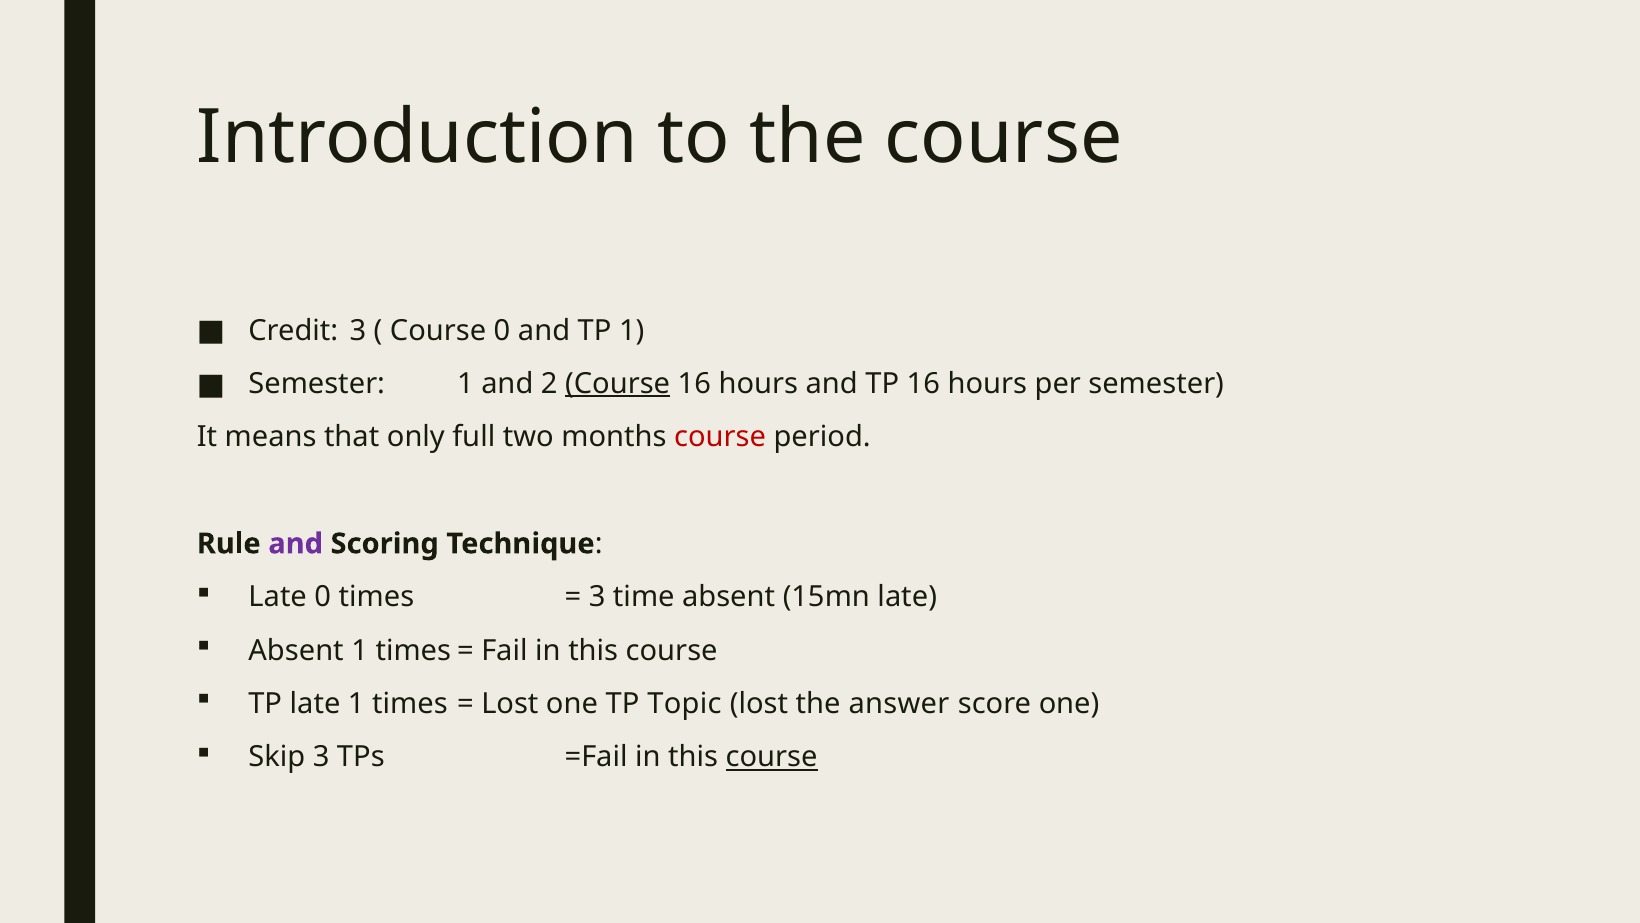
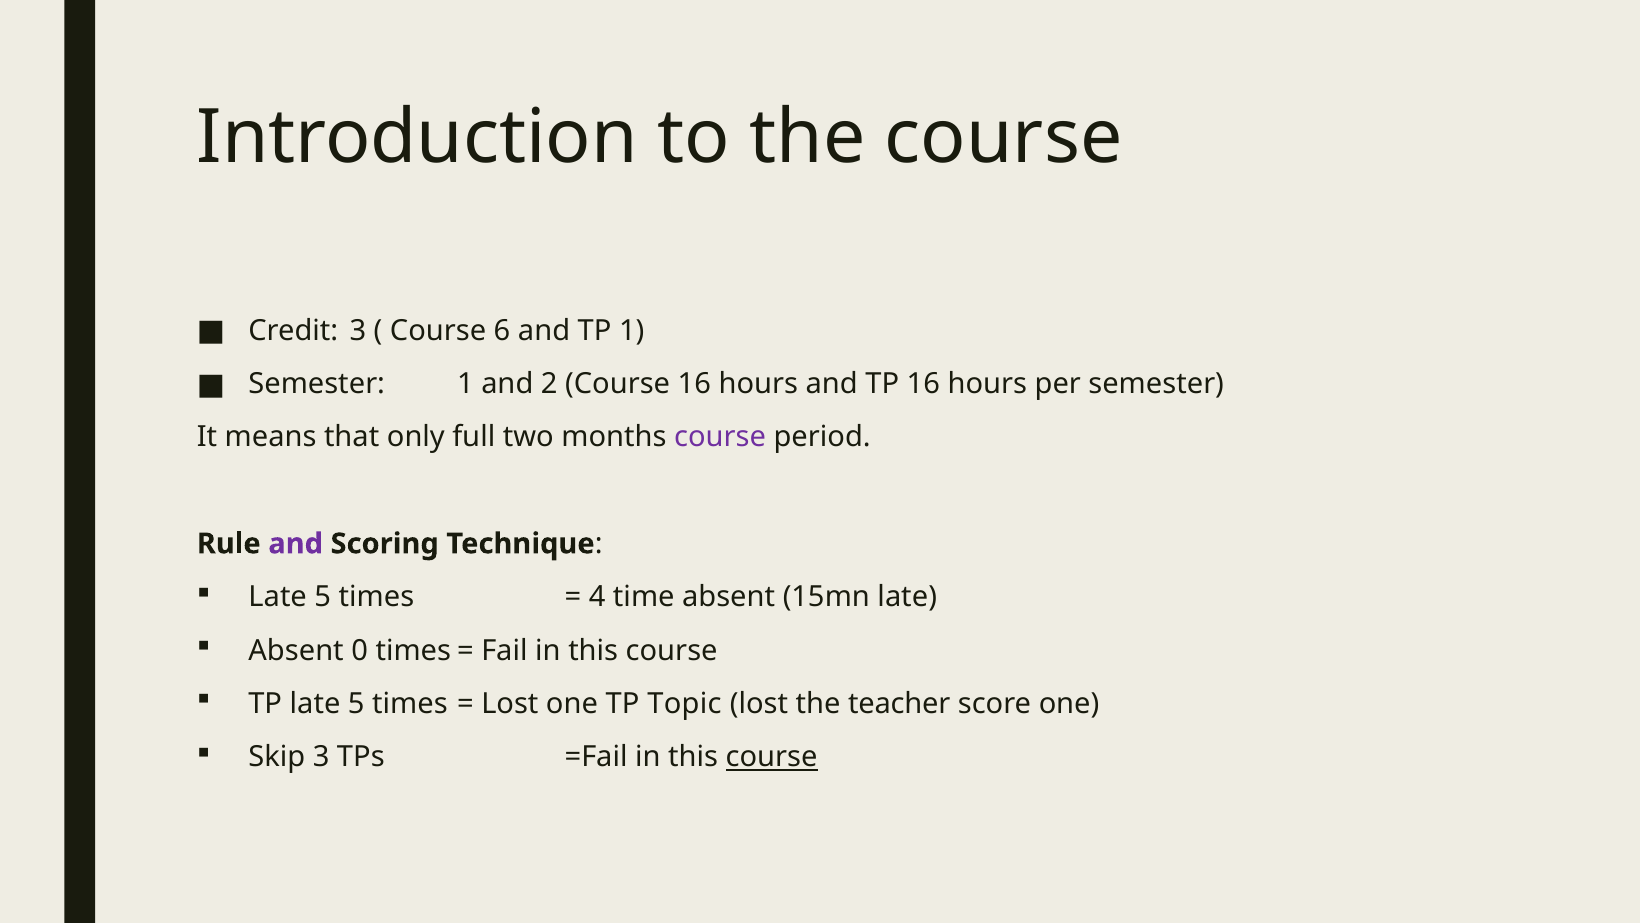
Course 0: 0 -> 6 (502, 330)
Course underline: present -> none (618, 384)
course colour: red -> purple (720, 437)
0: 0 -> 5 (323, 597)
3: 3 -> 4 (597, 597)
Absent 1: 1 -> 0 (360, 650)
TP late 1: 1 -> 5 (356, 703)
answer: answer -> teacher (899, 703)
